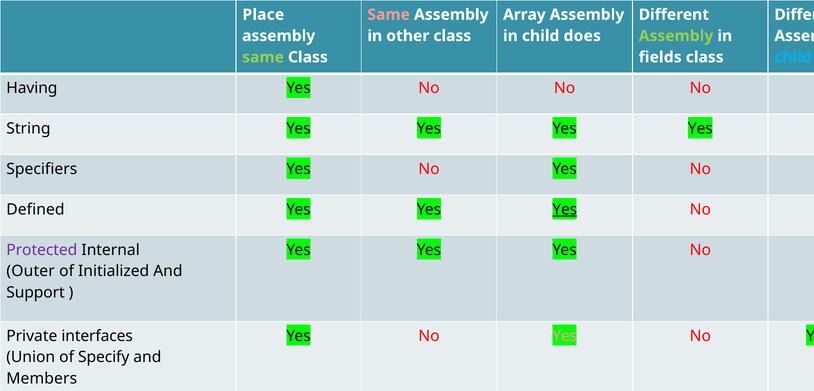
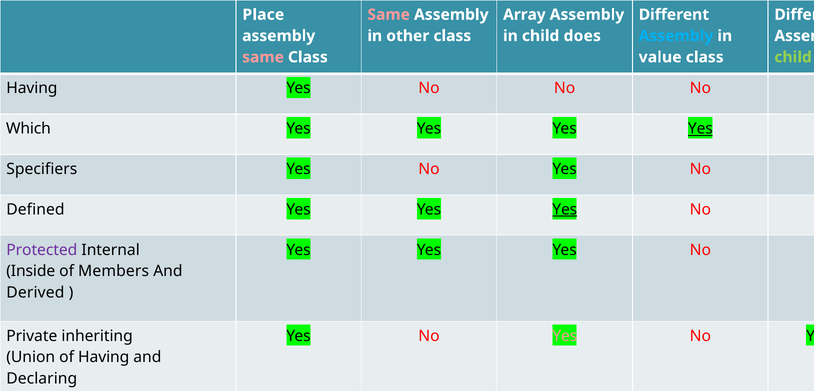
Assembly colour: light green -> light blue (676, 36)
same colour: light green -> pink (263, 57)
fields: fields -> value (660, 57)
child colour: light blue -> light green (793, 57)
String: String -> Which (28, 129)
Yes underline: none -> present (700, 129)
Outer: Outer -> Inside (31, 271)
Initialized: Initialized -> Members (114, 271)
Support: Support -> Derived (35, 293)
interfaces: interfaces -> inheriting (97, 336)
of Specify: Specify -> Having (104, 357)
Members: Members -> Declaring (42, 379)
